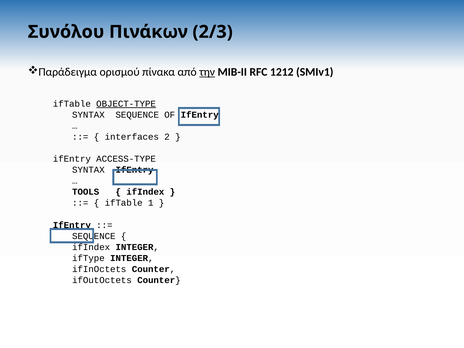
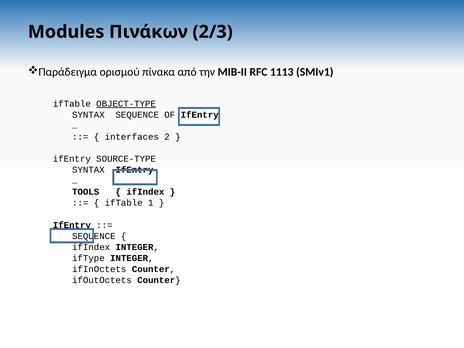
Συνόλου: Συνόλου -> Modules (66, 32)
την underline: present -> none (207, 72)
1212: 1212 -> 1113 (282, 72)
ACCESS-TYPE: ACCESS-TYPE -> SOURCE-TYPE (126, 159)
